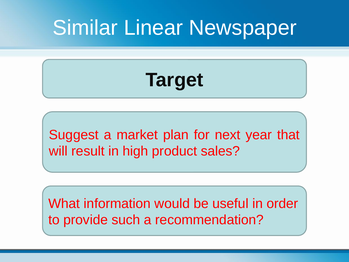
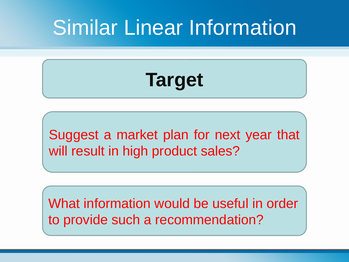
Linear Newspaper: Newspaper -> Information (243, 28)
